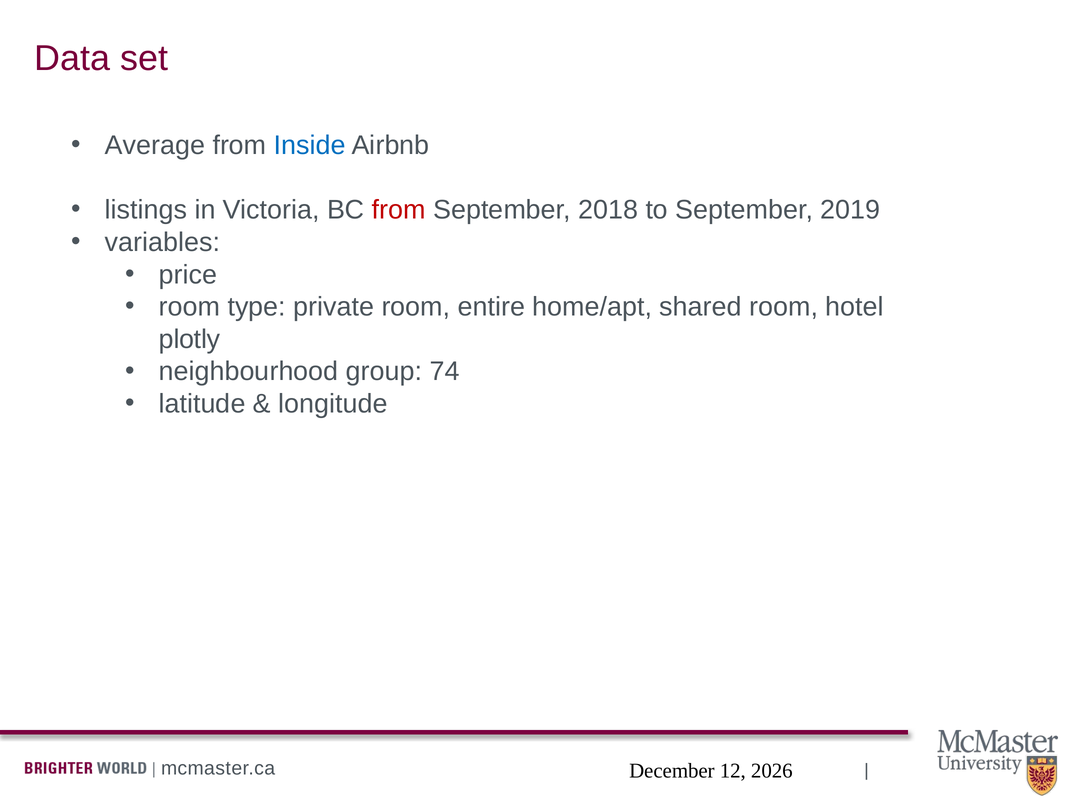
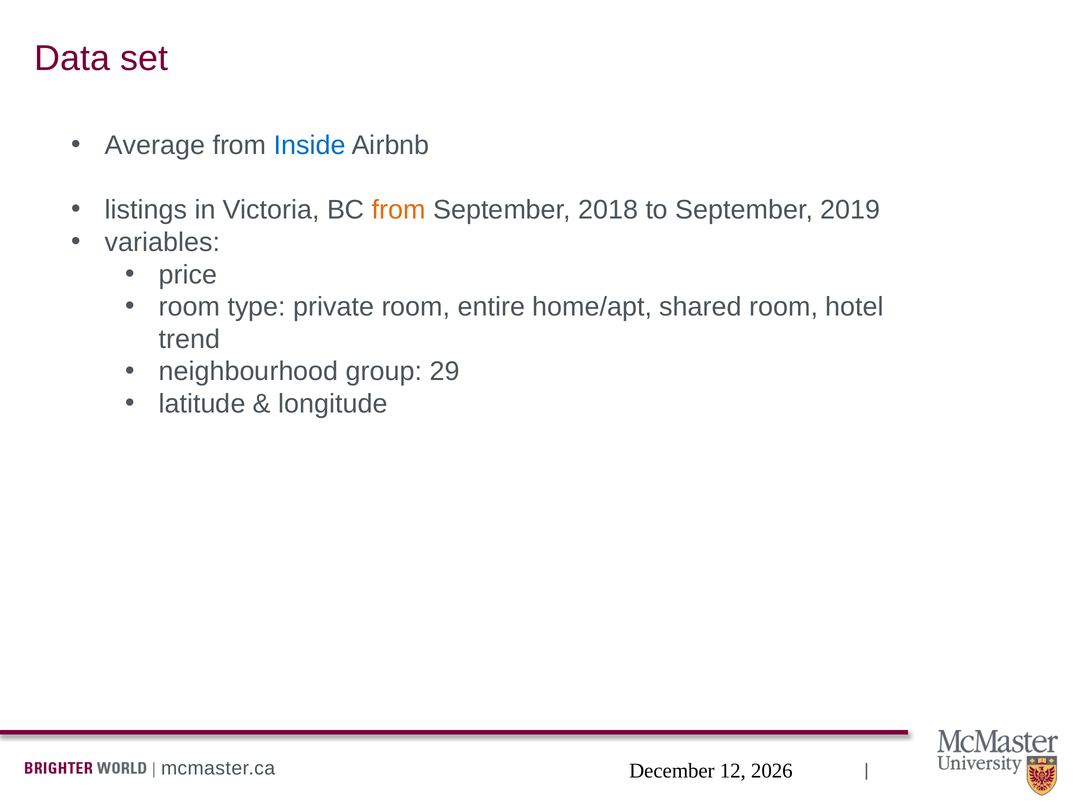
from colour: red -> orange (399, 210)
plotly: plotly -> trend (189, 339)
74: 74 -> 29 (445, 371)
